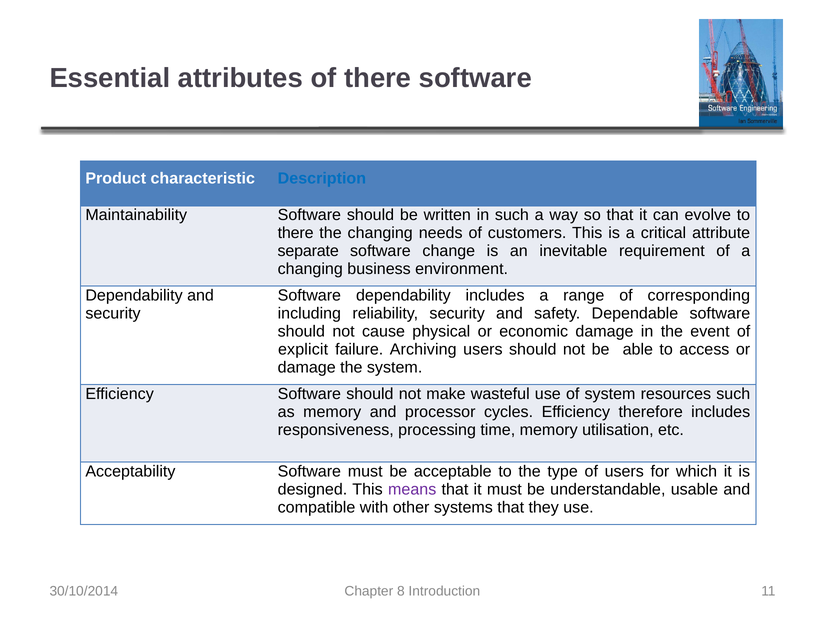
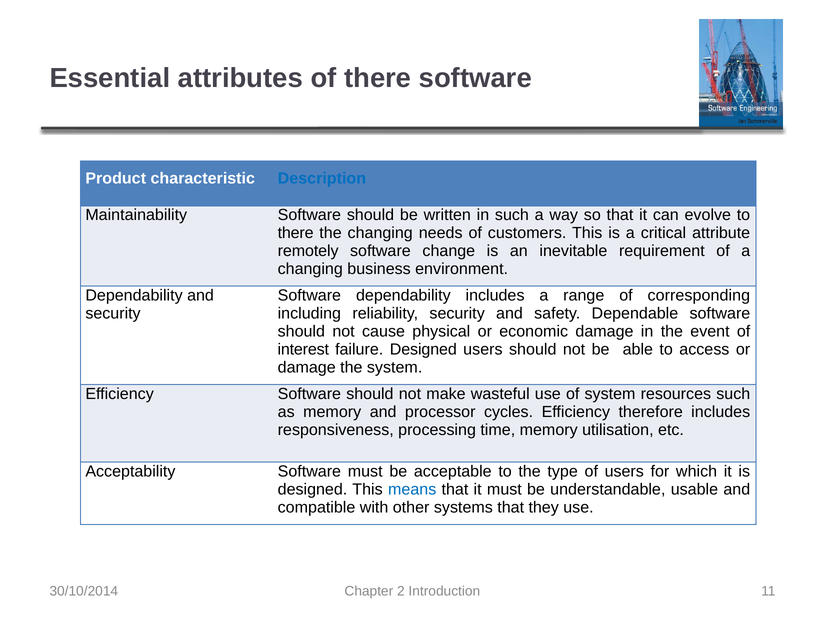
separate: separate -> remotely (308, 251)
explicit: explicit -> interest (303, 349)
failure Archiving: Archiving -> Designed (423, 349)
means colour: purple -> blue (412, 489)
8: 8 -> 2 (401, 591)
